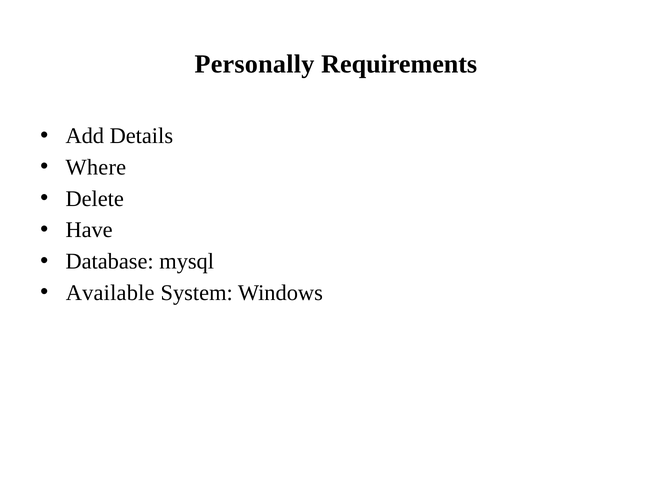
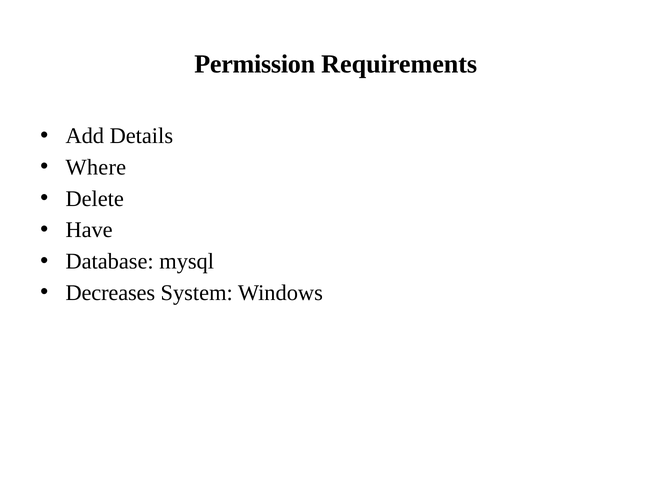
Personally: Personally -> Permission (255, 64)
Available: Available -> Decreases (110, 293)
